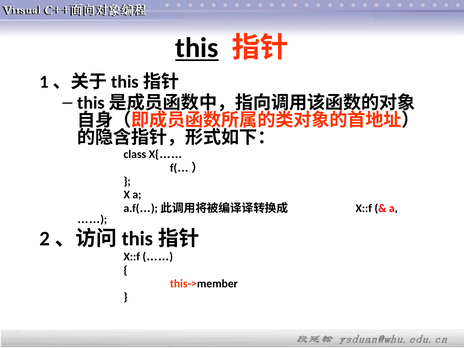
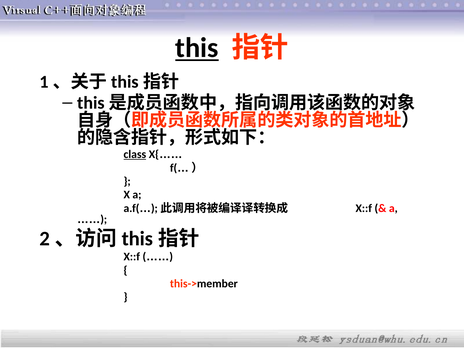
class underline: none -> present (135, 154)
